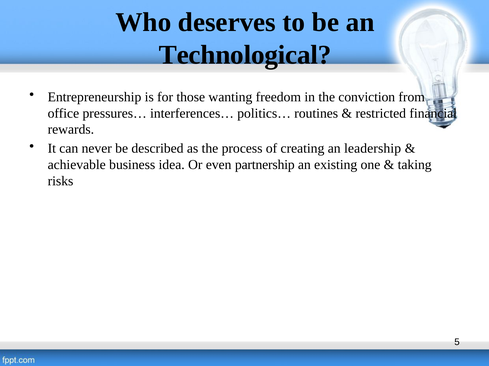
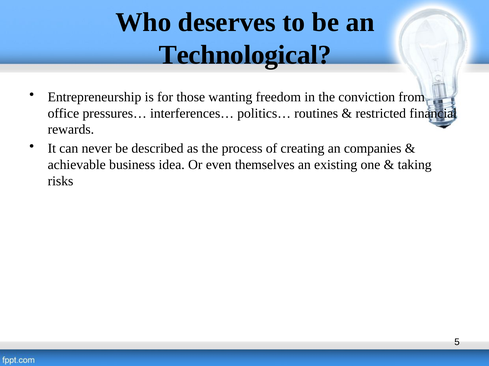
leadership: leadership -> companies (373, 149)
partnership: partnership -> themselves (265, 165)
